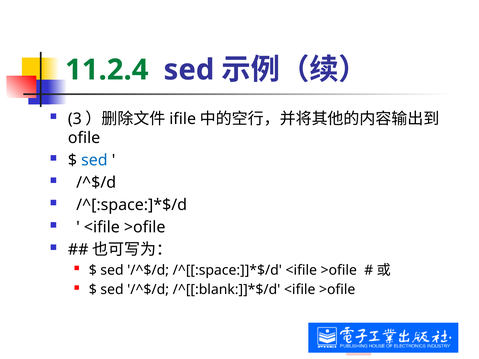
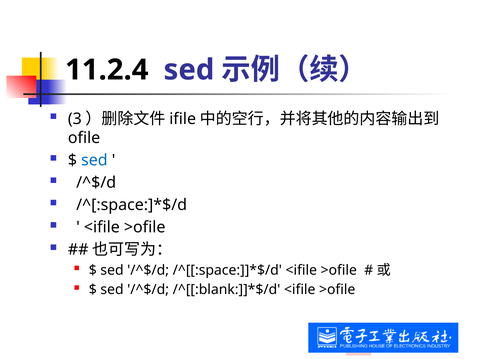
11.2.4 colour: green -> black (107, 70)
